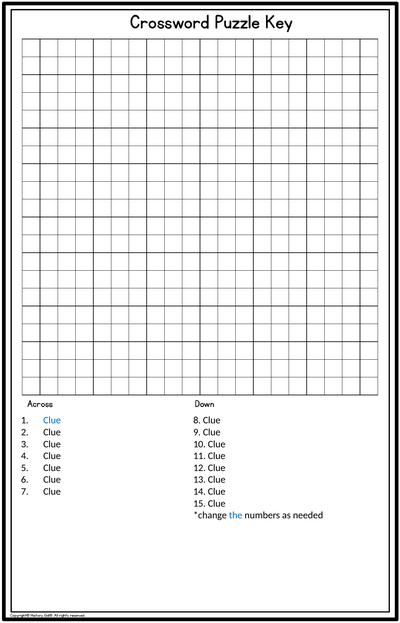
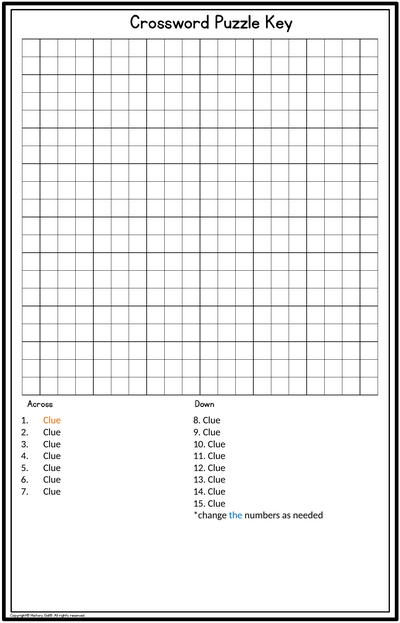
Clue colour: blue -> orange (52, 420)
